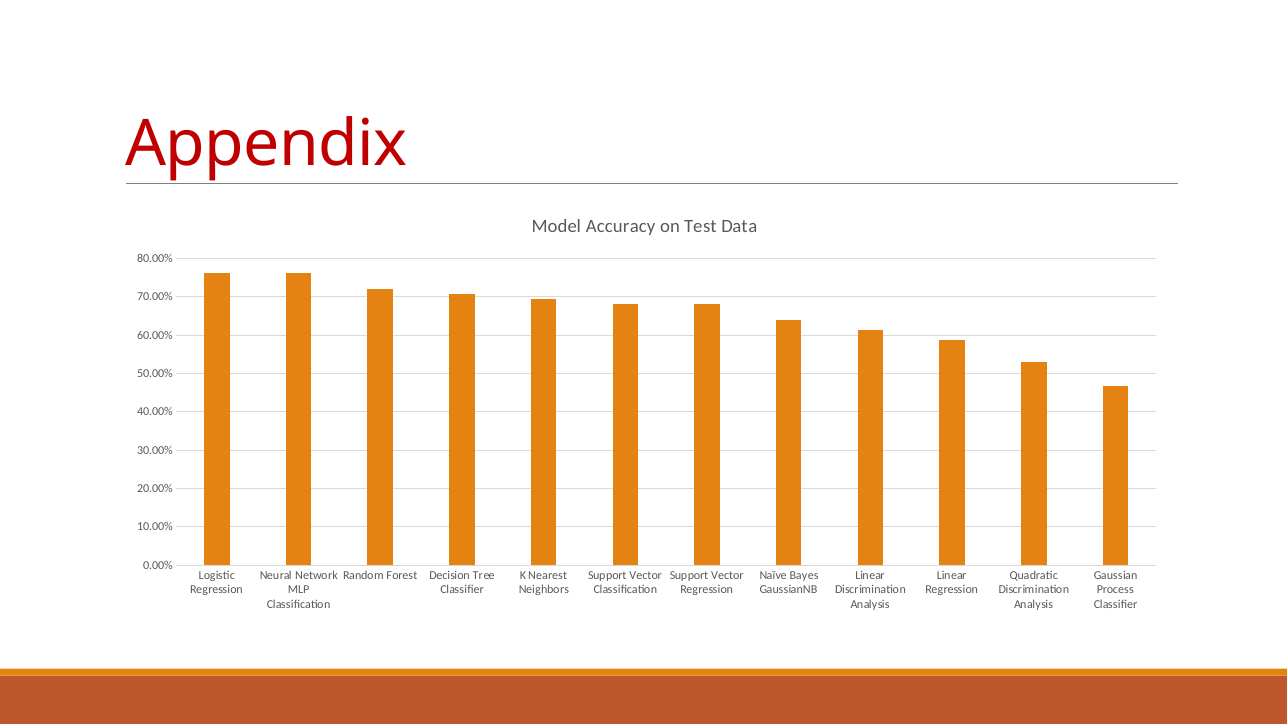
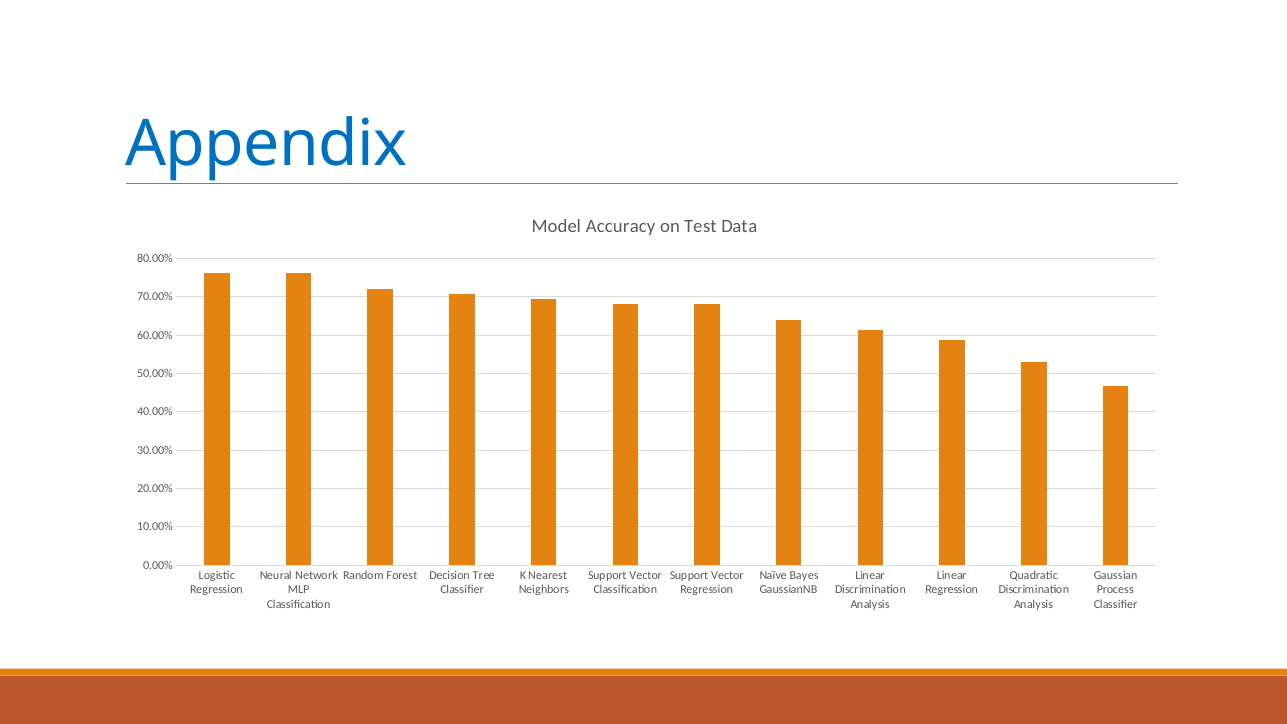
Appendix colour: red -> blue (267, 144)
